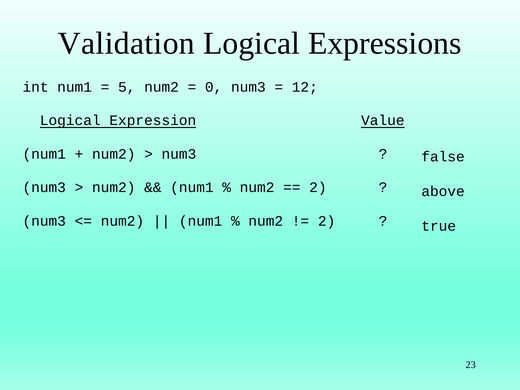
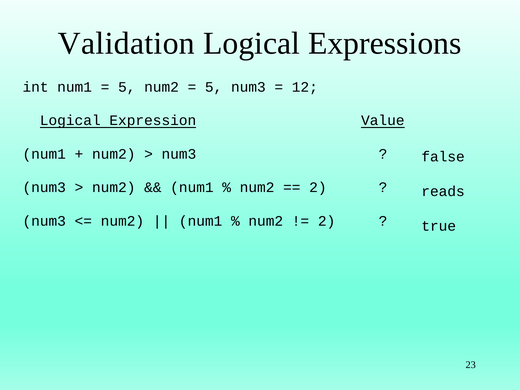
0: 0 -> 5 (214, 87)
above: above -> reads (443, 191)
